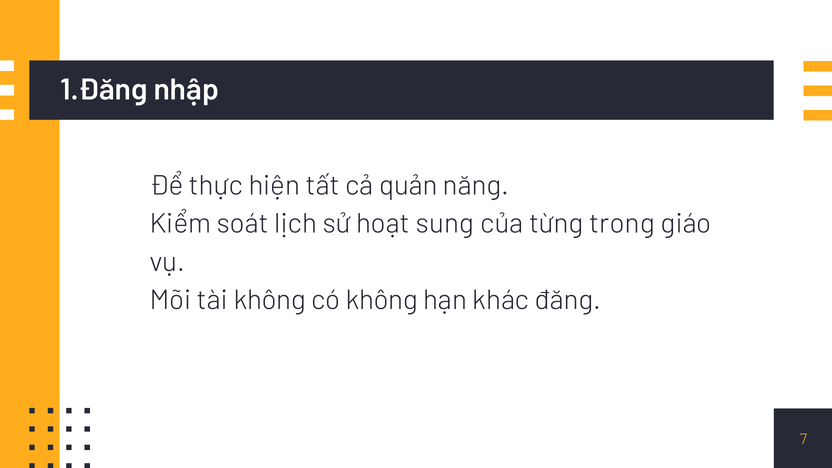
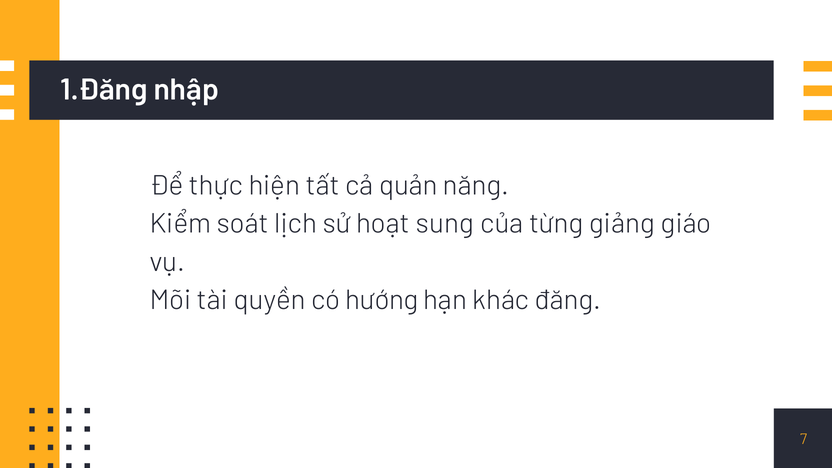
trong: trong -> giảng (622, 224)
tài không: không -> quyền (270, 300)
có không: không -> hướng (382, 300)
